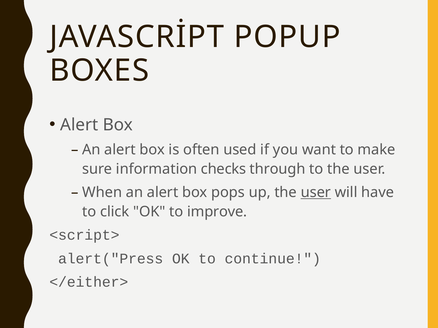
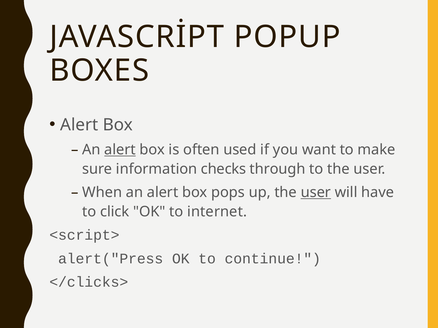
alert underline: none -> present (120, 150)
improve: improve -> internet (217, 212)
</either>: </either> -> </clicks> (89, 283)
